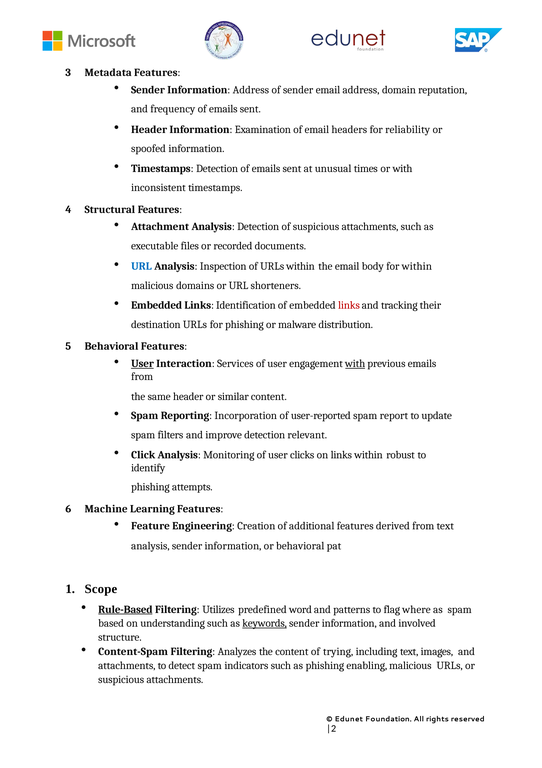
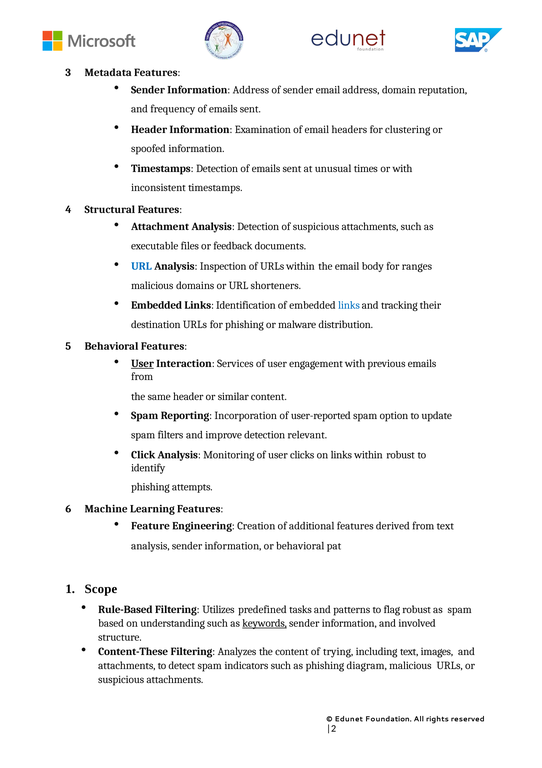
reliability: reliability -> clustering (408, 129)
recorded: recorded -> feedback (233, 246)
for within: within -> ranges (417, 266)
links colour: red -> blue (349, 305)
with underline: present -> none (355, 363)
report: report -> option (394, 415)
Rule-Based underline: present -> none (125, 609)
word: word -> tasks (300, 609)
flag where: where -> robust (417, 609)
Content-Spam: Content-Spam -> Content-These (133, 651)
enabling: enabling -> diagram (367, 665)
